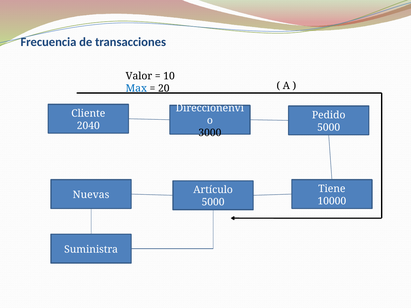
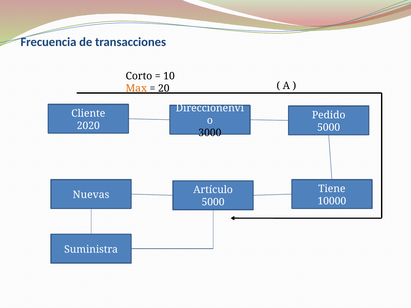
Valor: Valor -> Corto (139, 76)
Max colour: blue -> orange (136, 89)
2040: 2040 -> 2020 (88, 126)
